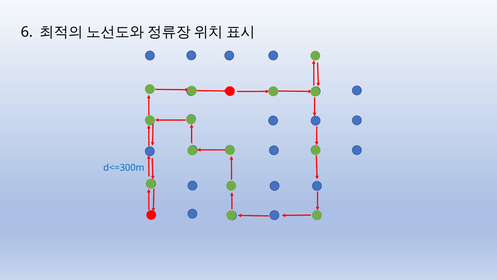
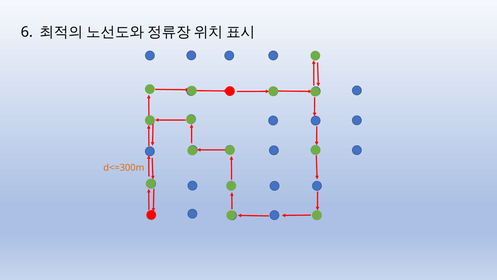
d<=300m colour: blue -> orange (124, 168)
